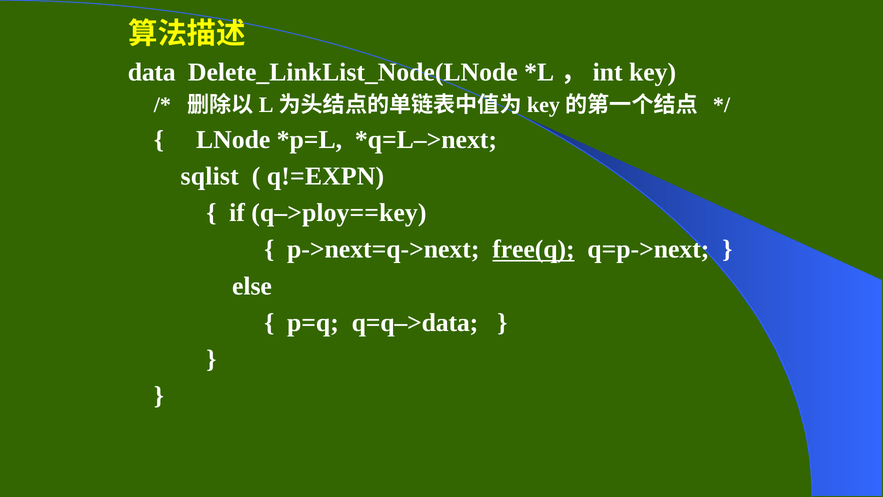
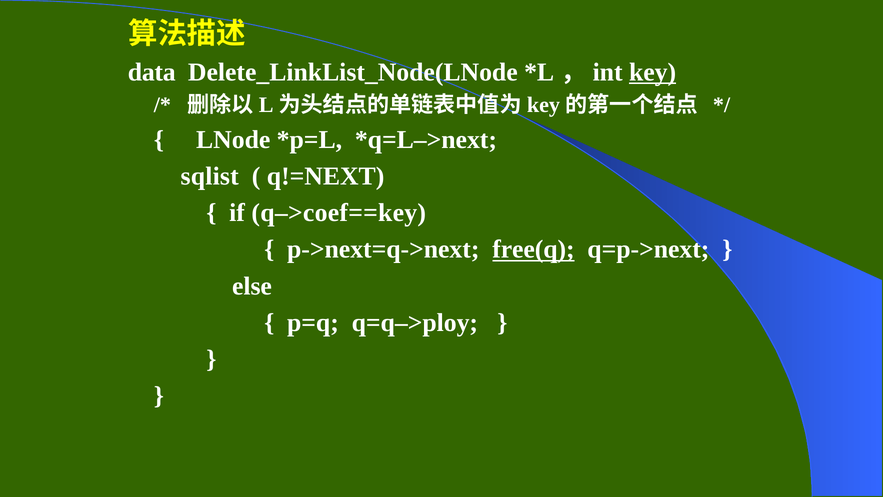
key underline: none -> present (653, 72)
q!=EXPN: q!=EXPN -> q!=NEXT (326, 176)
q–>ploy==key: q–>ploy==key -> q–>coef==key (339, 213)
q=q–>data: q=q–>data -> q=q–>ploy (415, 322)
